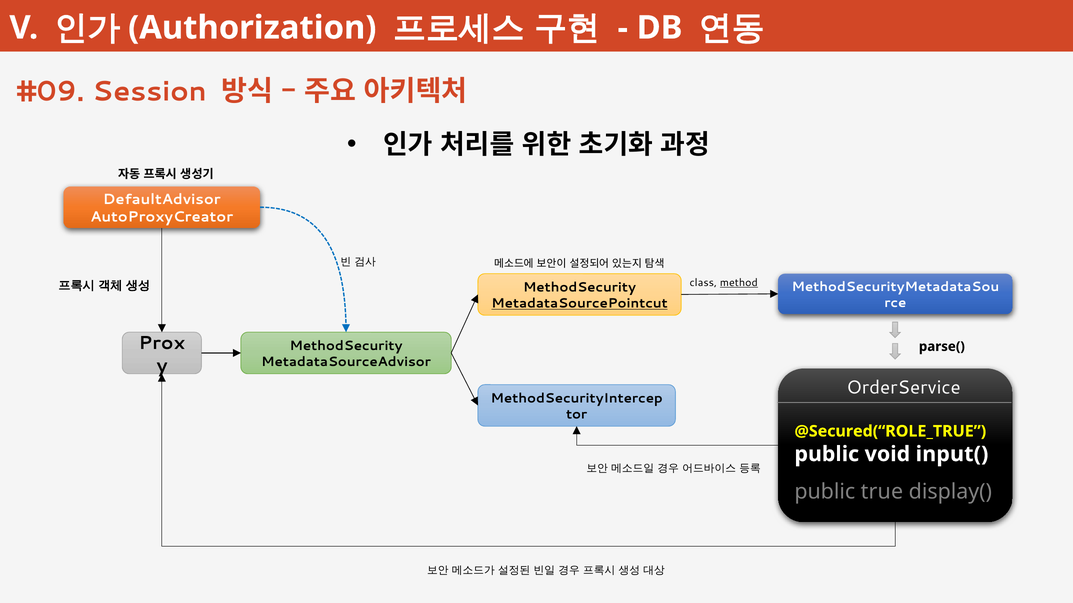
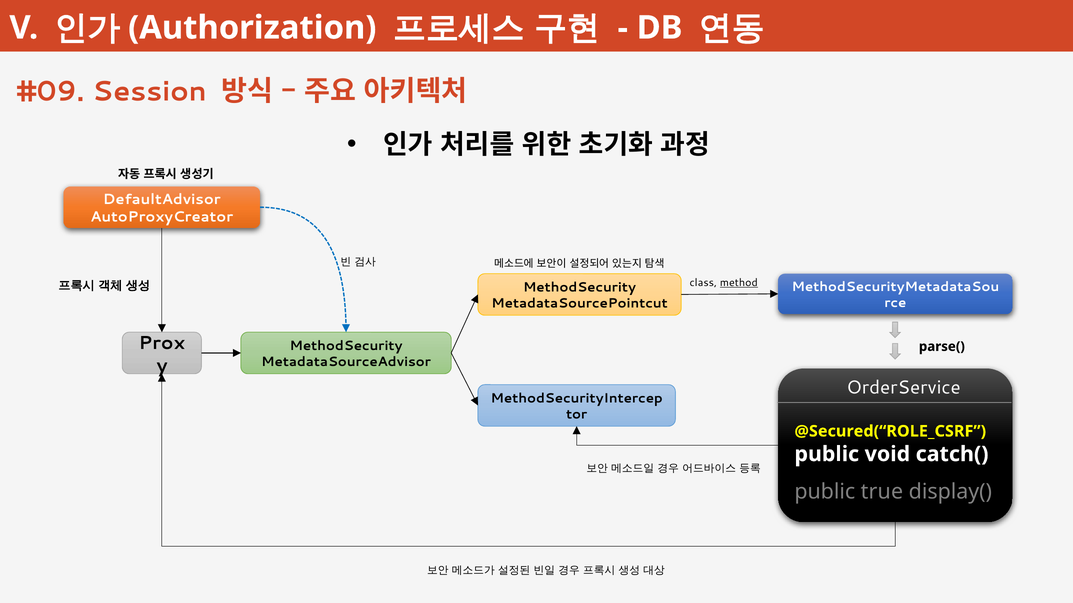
MetadataSourcePointcut underline: present -> none (580, 304)
@Secured(“ROLE_TRUE: @Secured(“ROLE_TRUE -> @Secured(“ROLE_CSRF (890, 432)
input(: input( -> catch( (952, 455)
